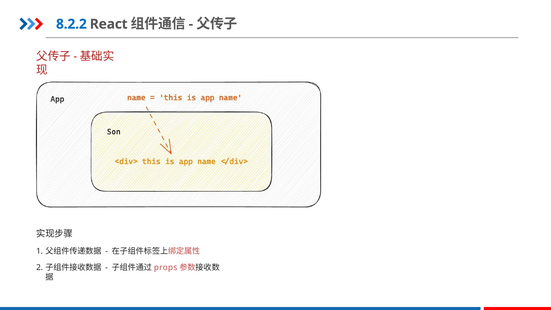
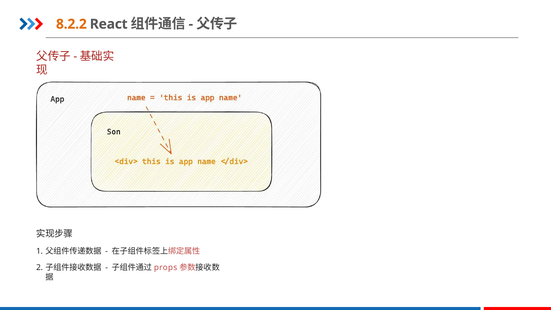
8.2.2 colour: blue -> orange (71, 24)
